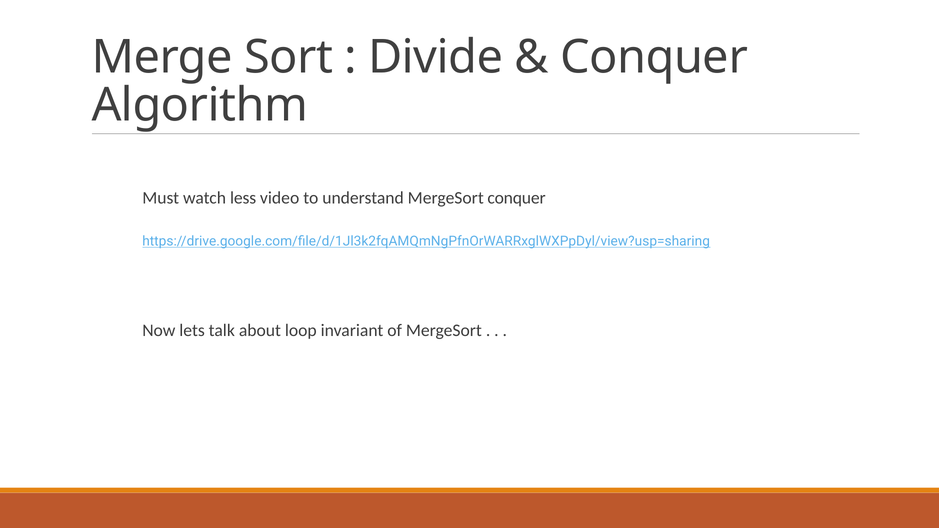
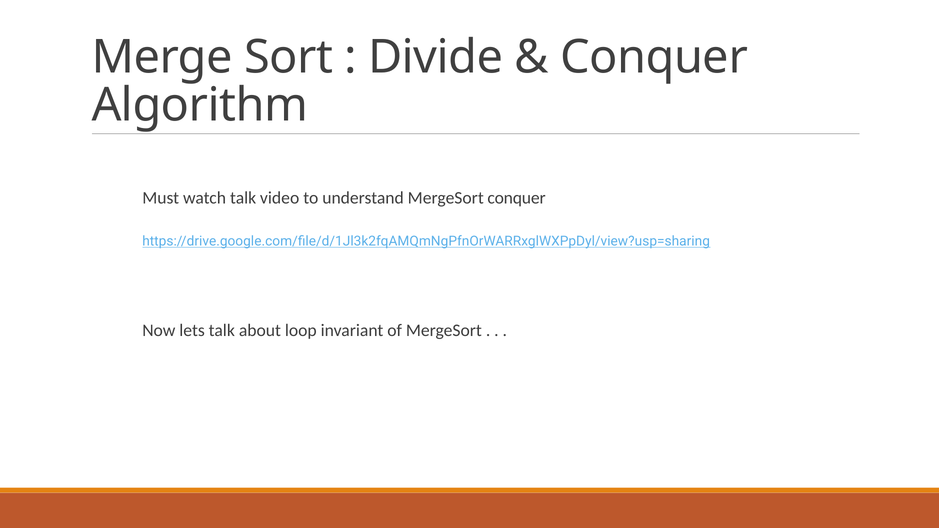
watch less: less -> talk (243, 198)
